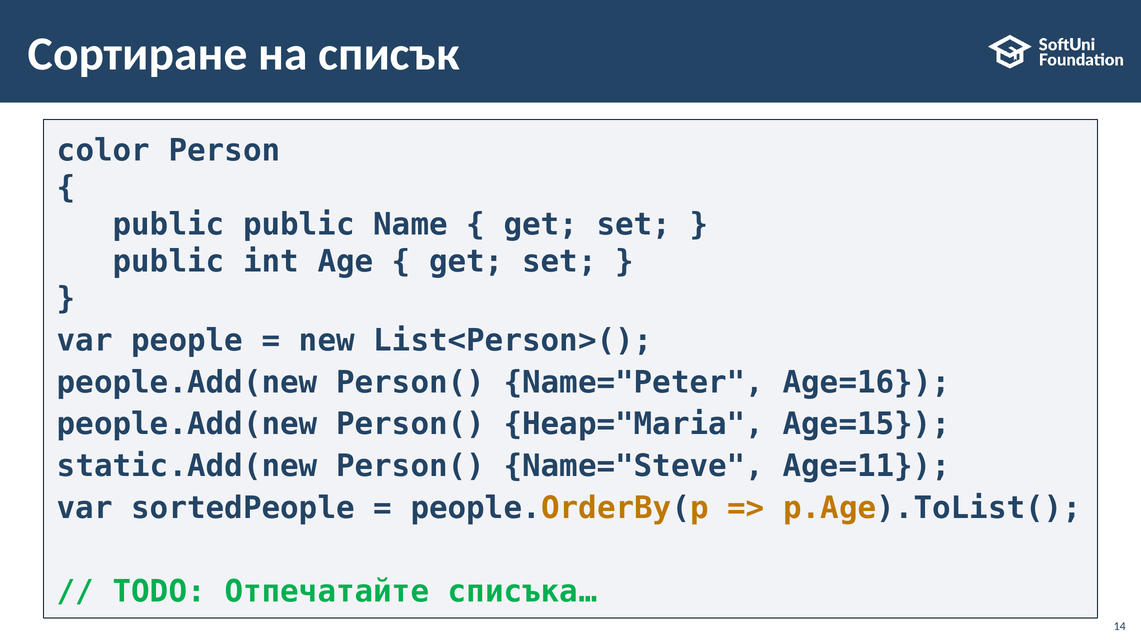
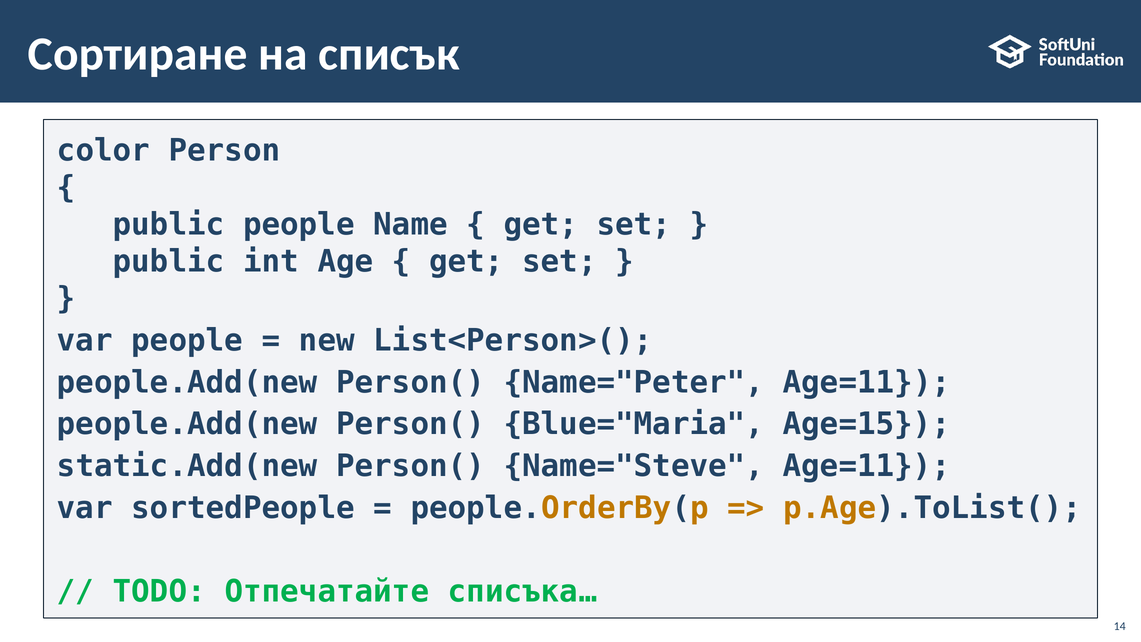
public public: public -> people (299, 224)
Name="Peter Age=16: Age=16 -> Age=11 (867, 382)
Heap="Maria: Heap="Maria -> Blue="Maria (634, 424)
